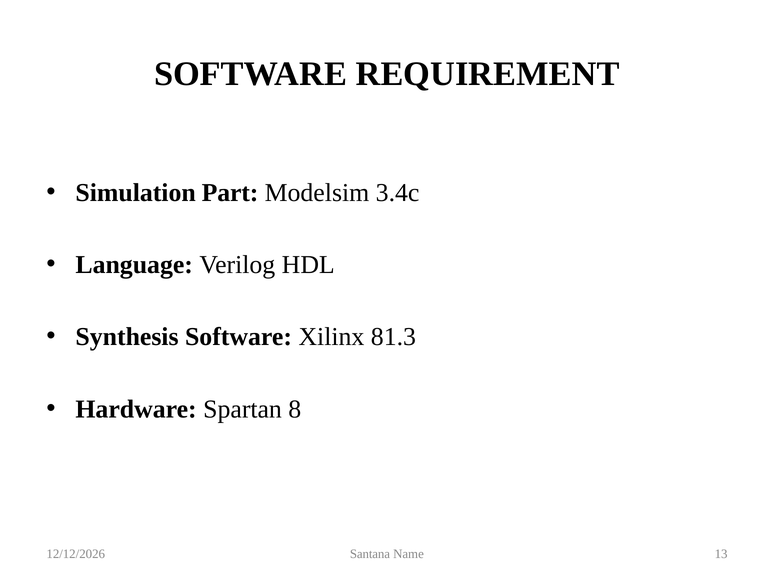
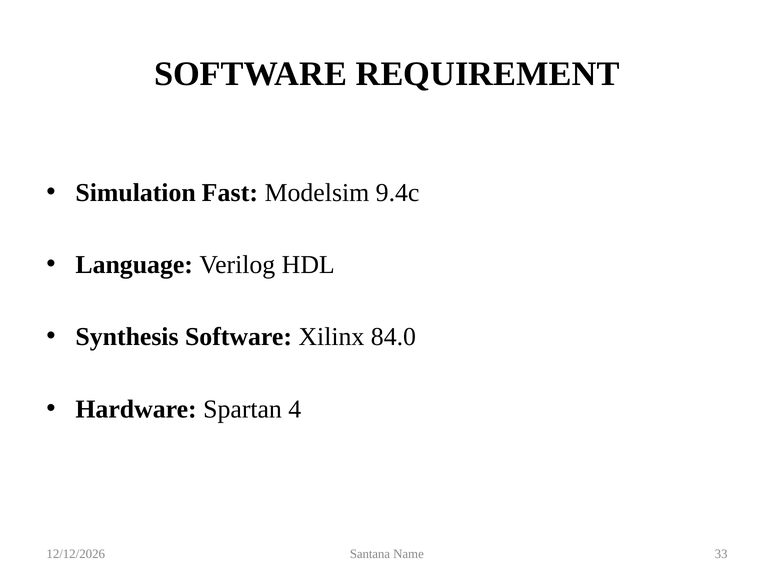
Part: Part -> Fast (230, 193)
3.4c: 3.4c -> 9.4c (398, 193)
81.3: 81.3 -> 84.0 (393, 337)
8: 8 -> 4 (295, 409)
13: 13 -> 33 (721, 554)
